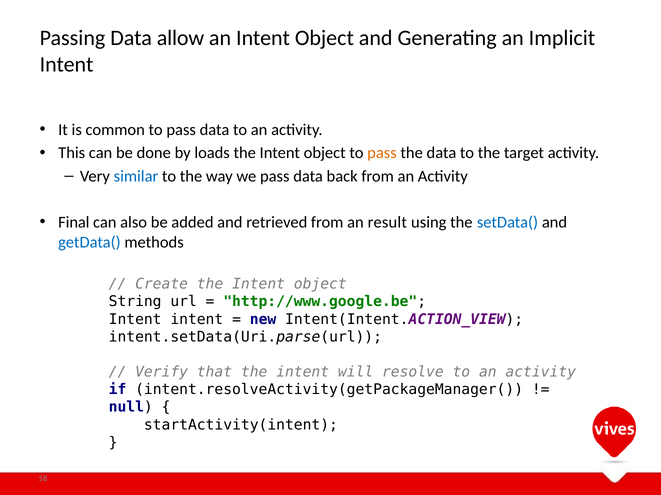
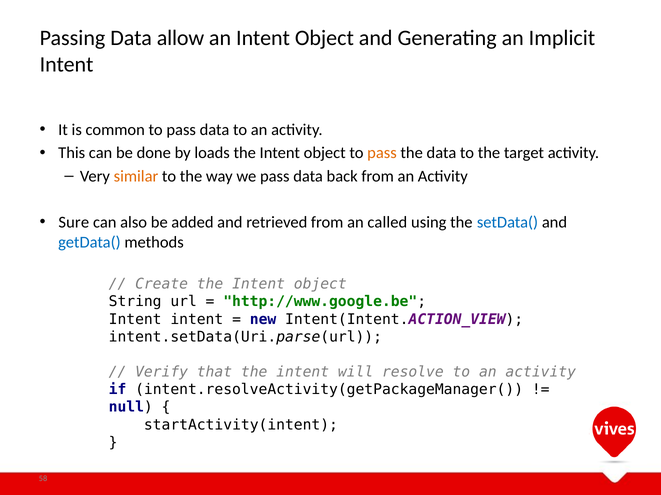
similar colour: blue -> orange (136, 176)
Final: Final -> Sure (74, 223)
result: result -> called (387, 223)
